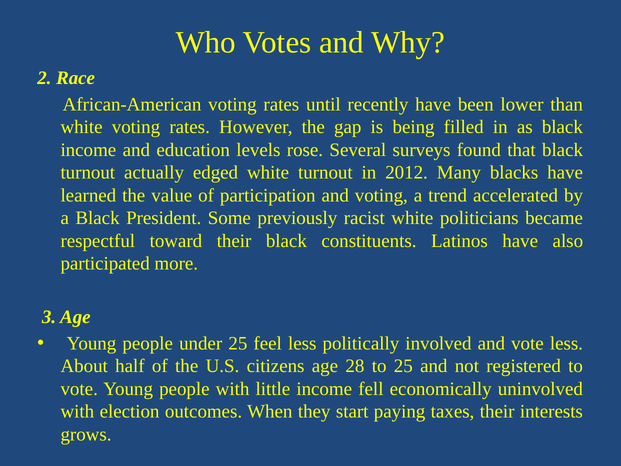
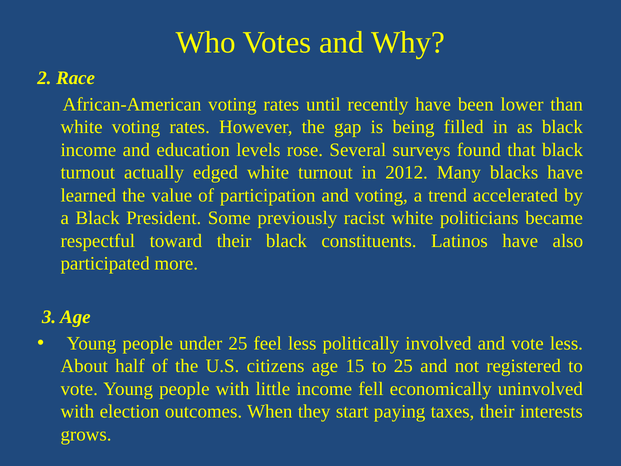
28: 28 -> 15 (355, 366)
